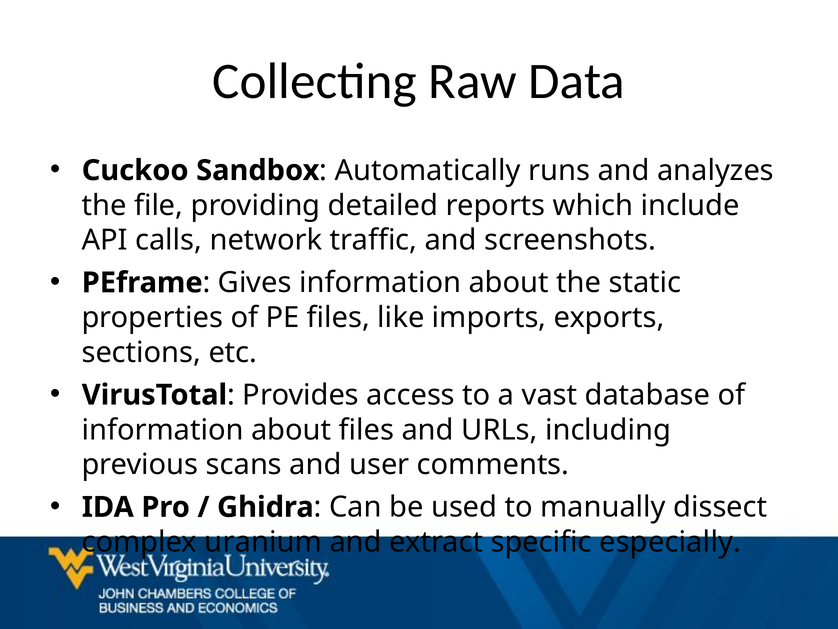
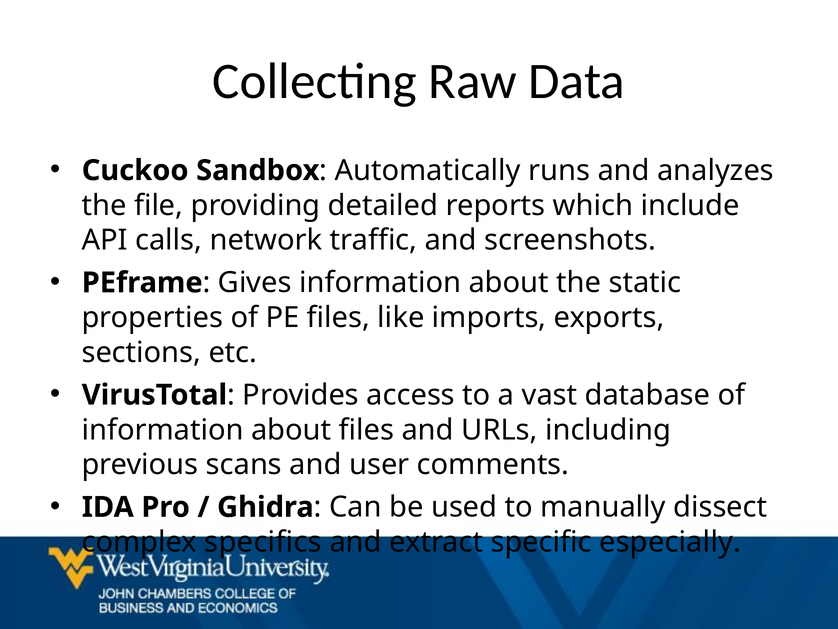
uranium: uranium -> specifics (263, 542)
